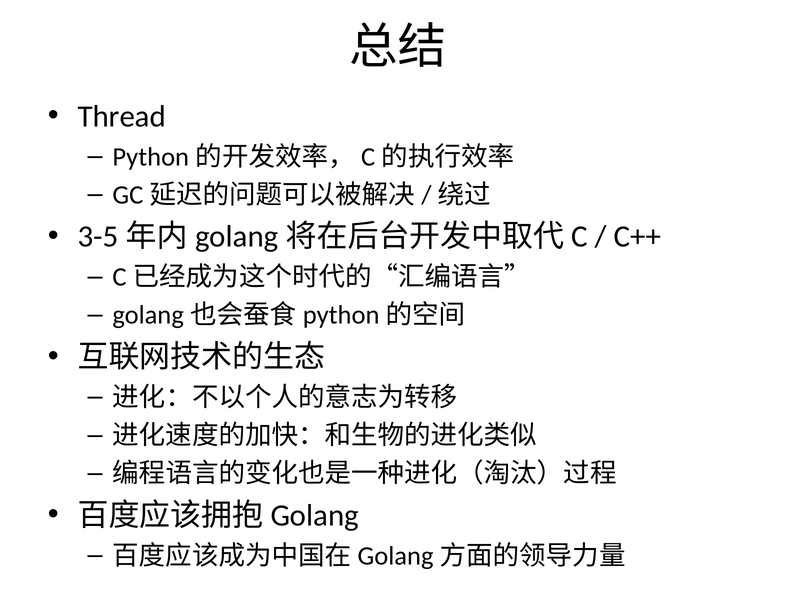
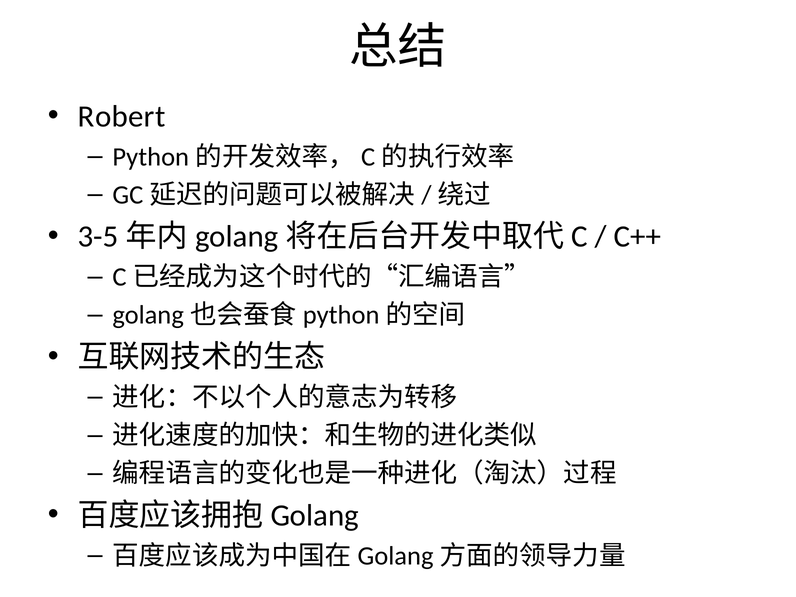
Thread: Thread -> Robert (122, 116)
